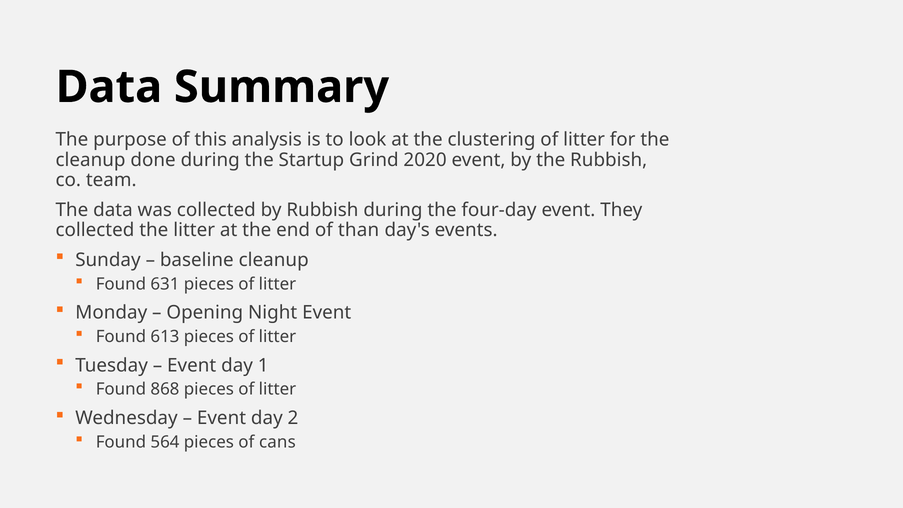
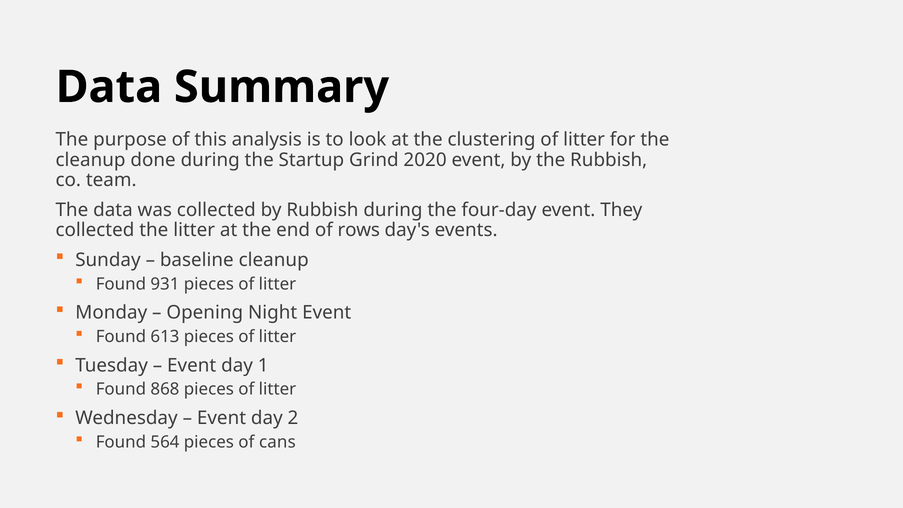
than: than -> rows (359, 230)
631: 631 -> 931 (165, 284)
